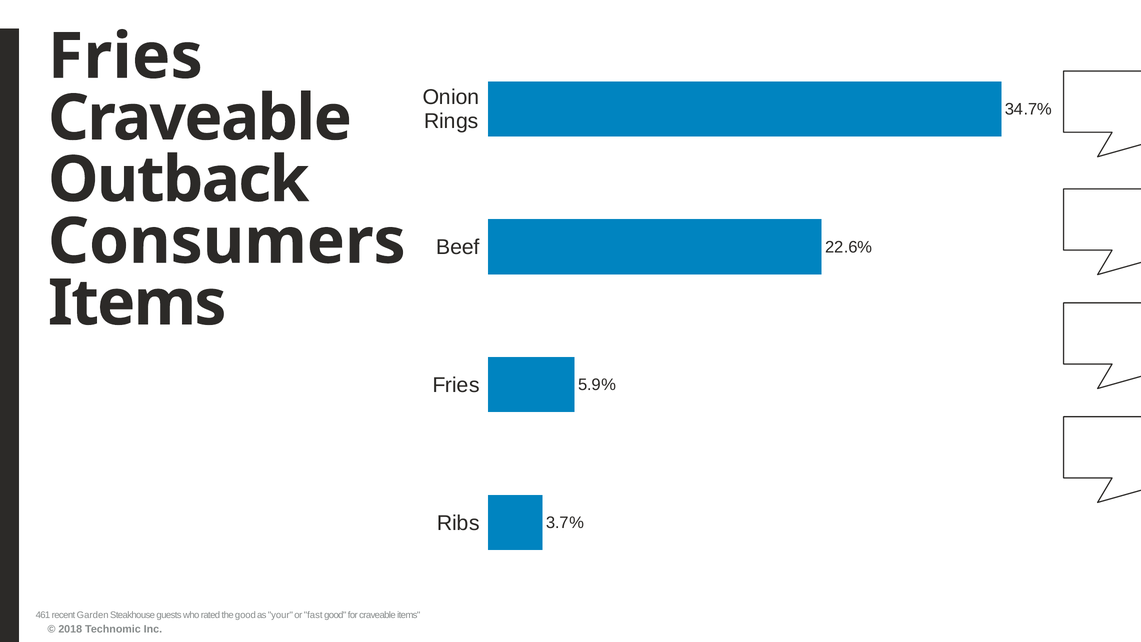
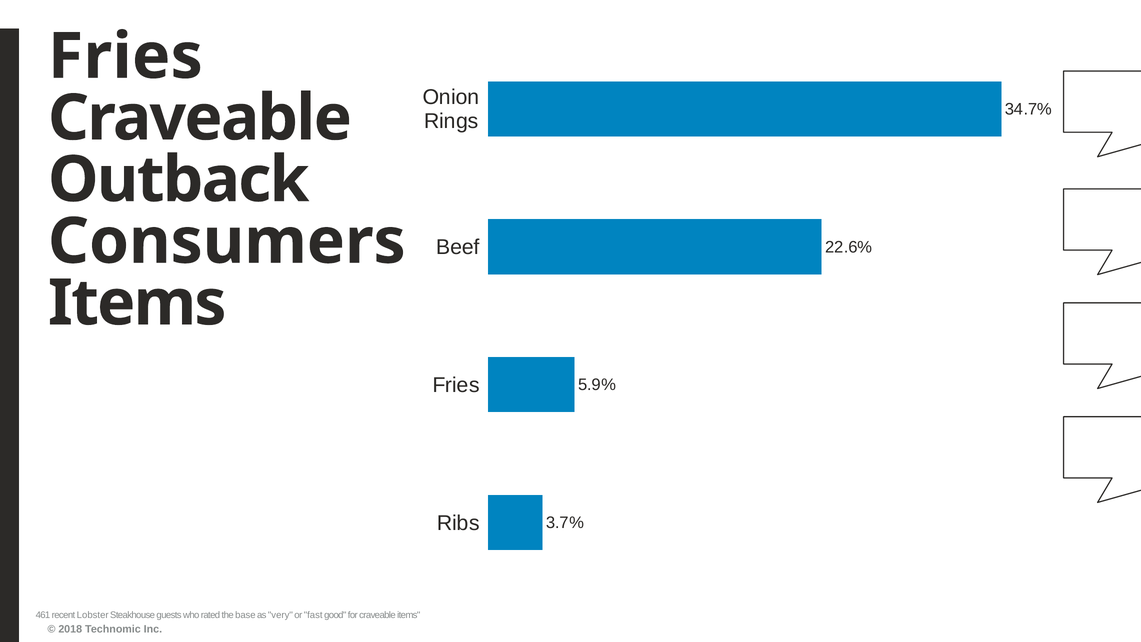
Garden: Garden -> Lobster (93, 615)
the good: good -> base (245, 615)
your: your -> very (280, 615)
